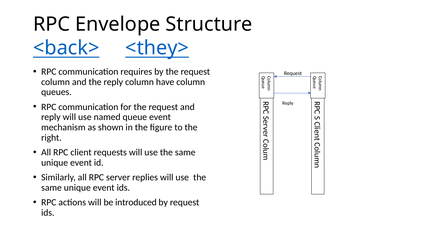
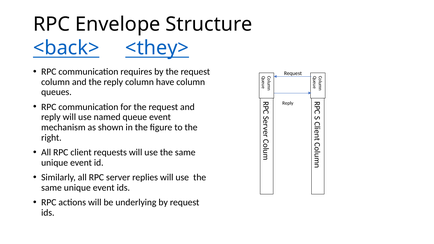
introduced: introduced -> underlying (136, 203)
